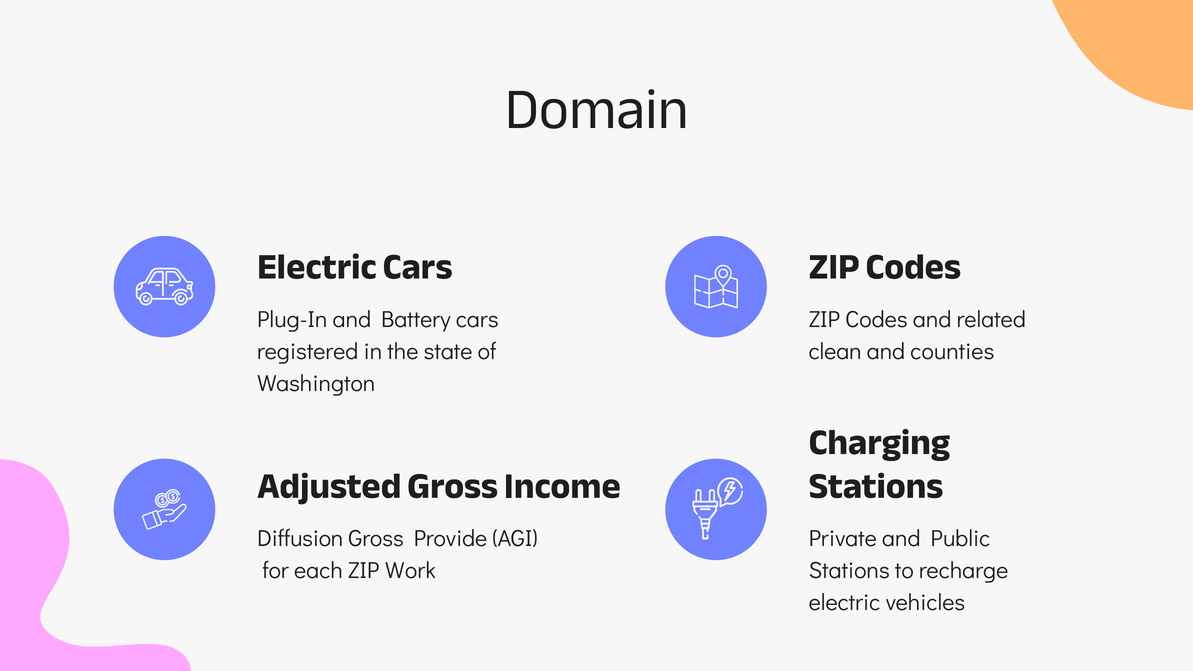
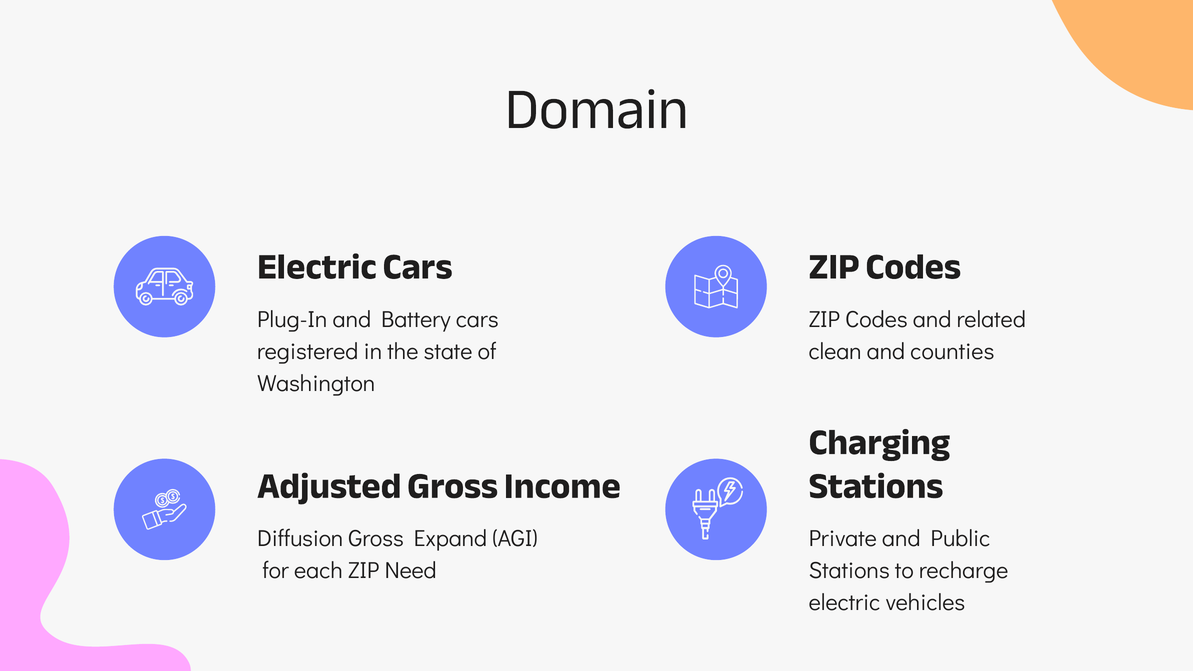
Provide: Provide -> Expand (450, 539)
Work: Work -> Need (411, 571)
